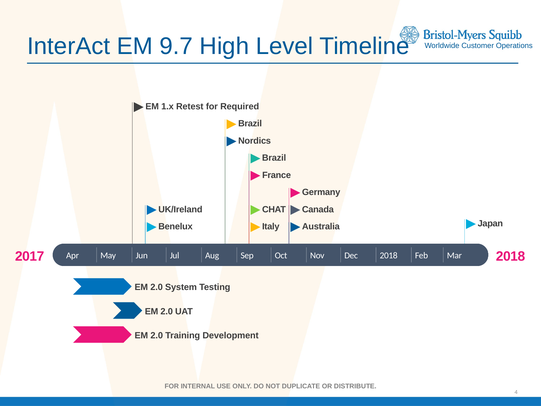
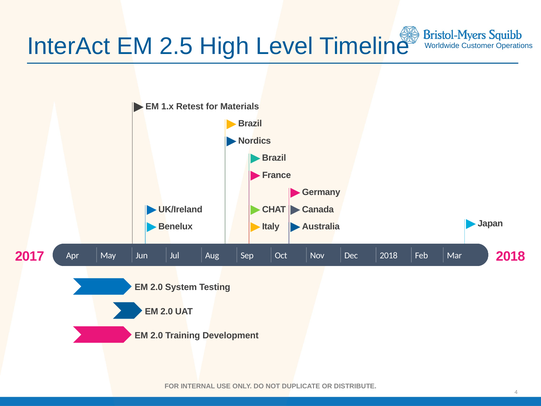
9.7: 9.7 -> 2.5 (176, 46)
Required: Required -> Materials (240, 106)
